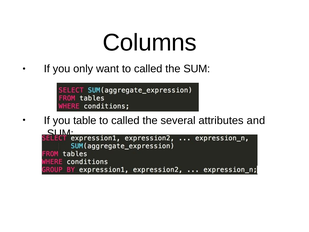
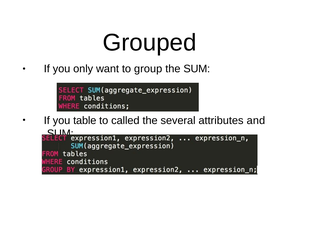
Columns: Columns -> Grouped (150, 43)
want to called: called -> group (148, 69)
